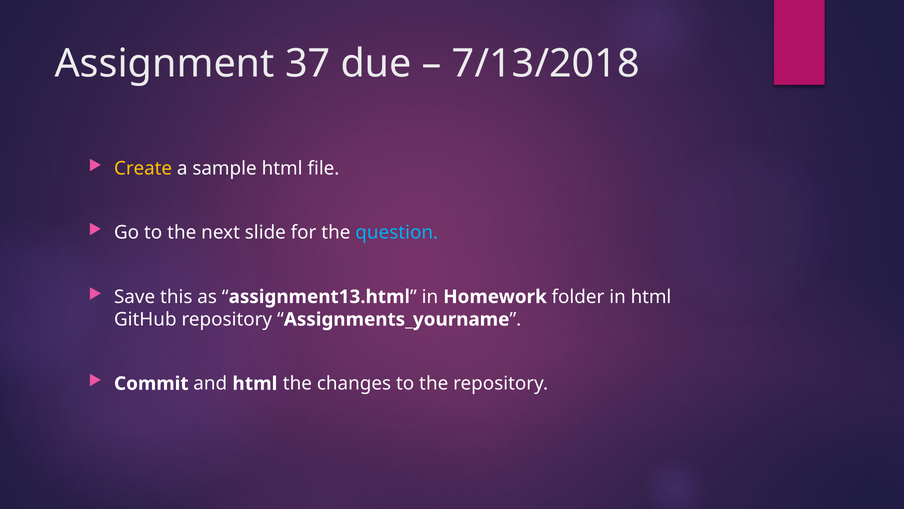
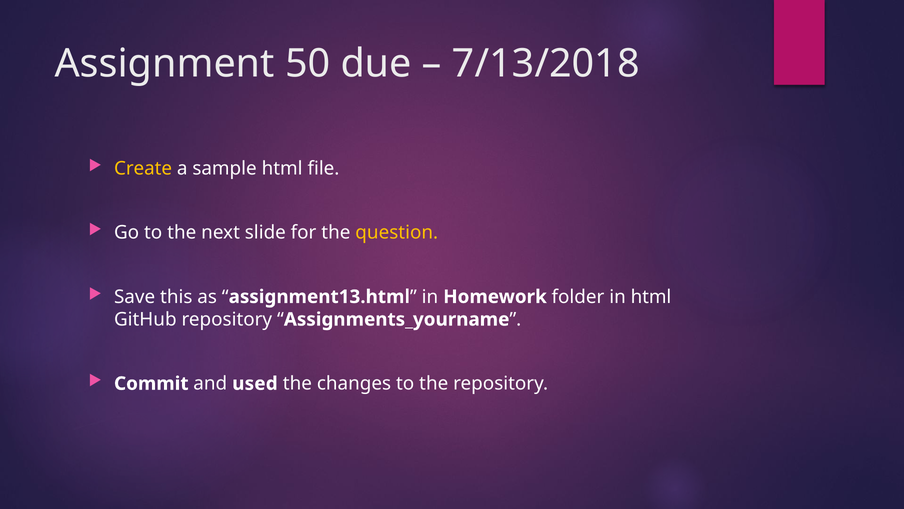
37: 37 -> 50 (308, 63)
question colour: light blue -> yellow (397, 232)
and html: html -> used (255, 383)
